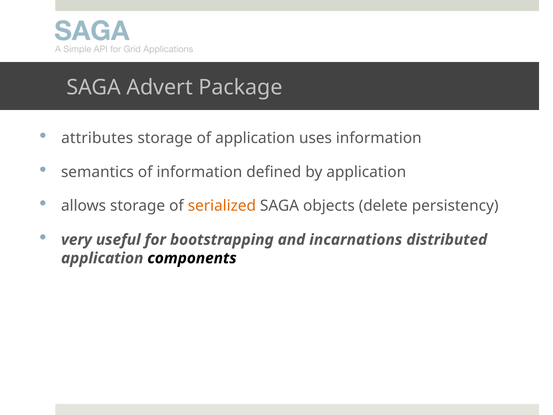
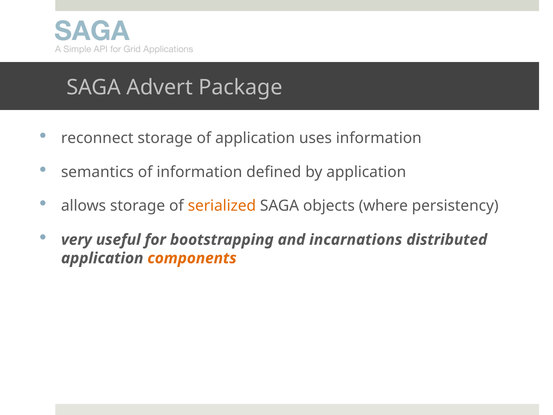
attributes: attributes -> reconnect (97, 138)
delete: delete -> where (383, 206)
components colour: black -> orange (192, 258)
